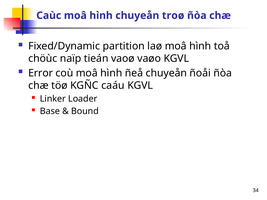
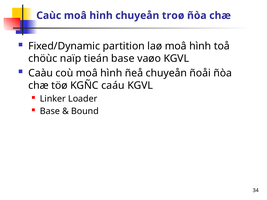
tieán vaoø: vaoø -> base (123, 59)
Error: Error -> Caàu (41, 73)
